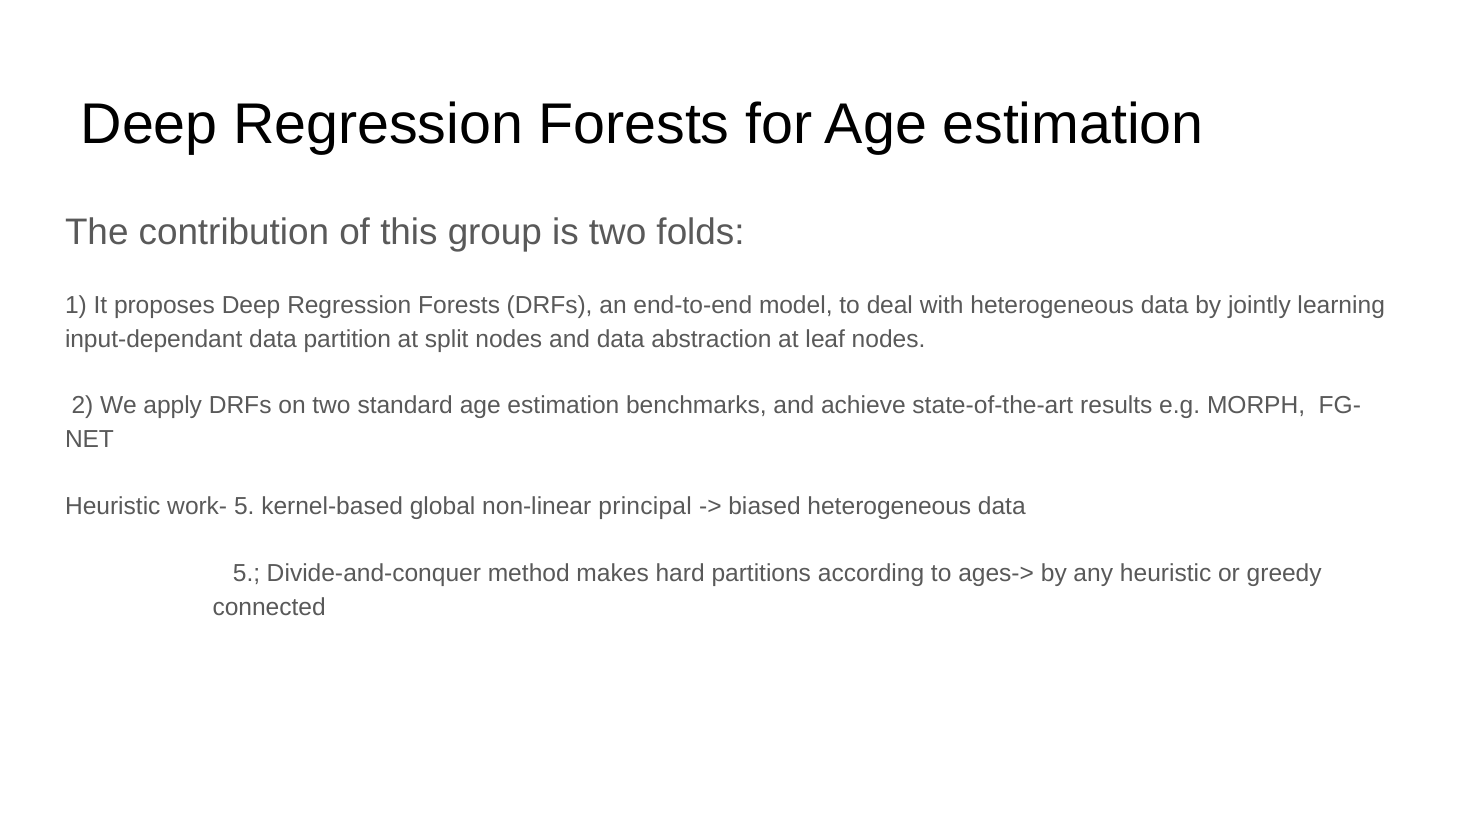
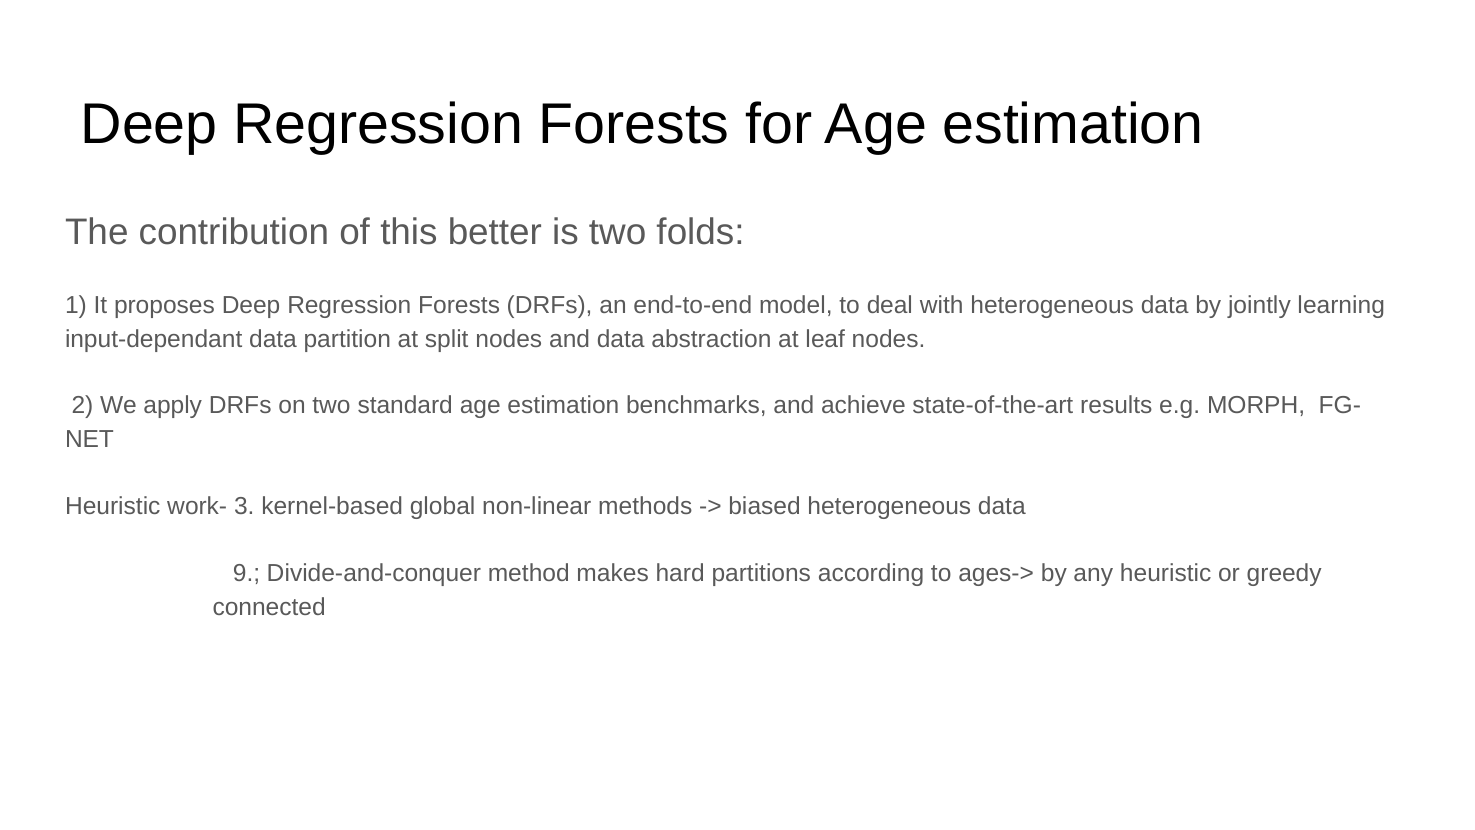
group: group -> better (495, 232)
work- 5: 5 -> 3 (244, 506)
principal: principal -> methods (645, 506)
5: 5 -> 9 (247, 573)
